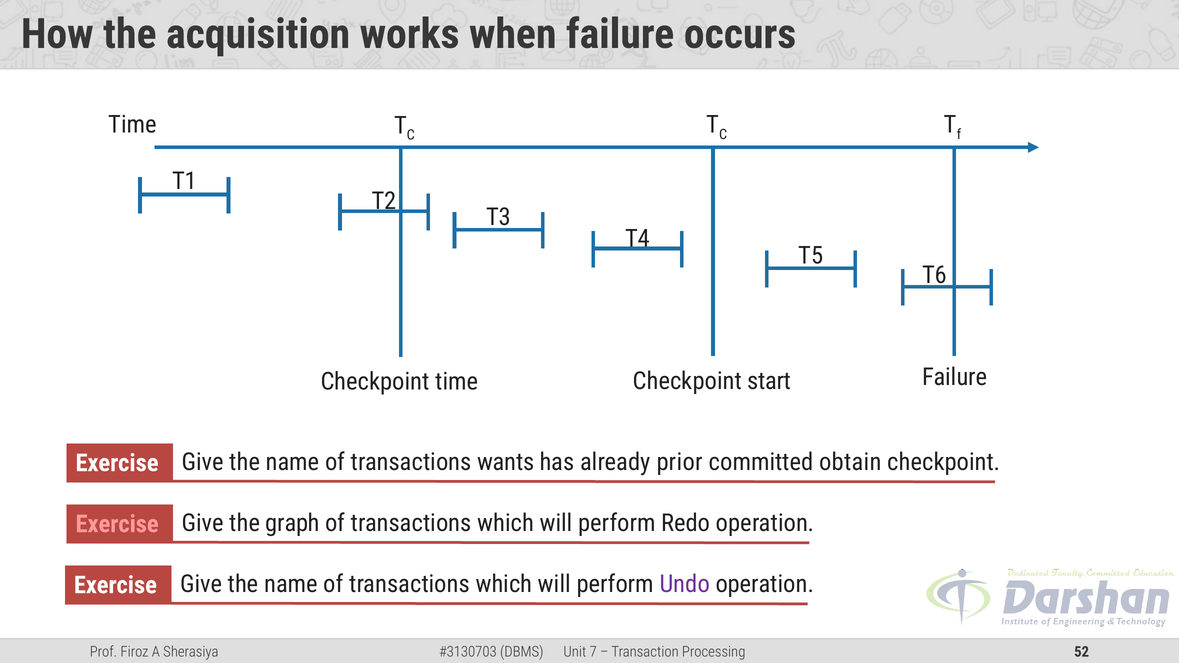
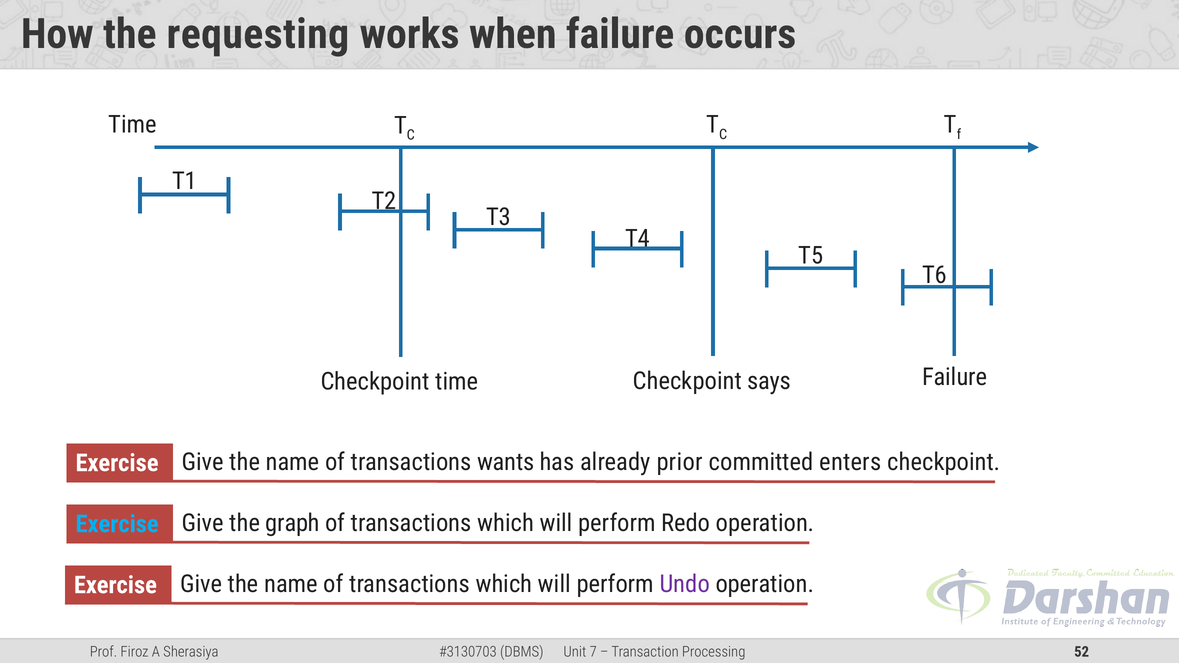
acquisition: acquisition -> requesting (258, 34)
start: start -> says (769, 381)
obtain: obtain -> enters (850, 462)
Exercise colour: pink -> light blue (117, 524)
